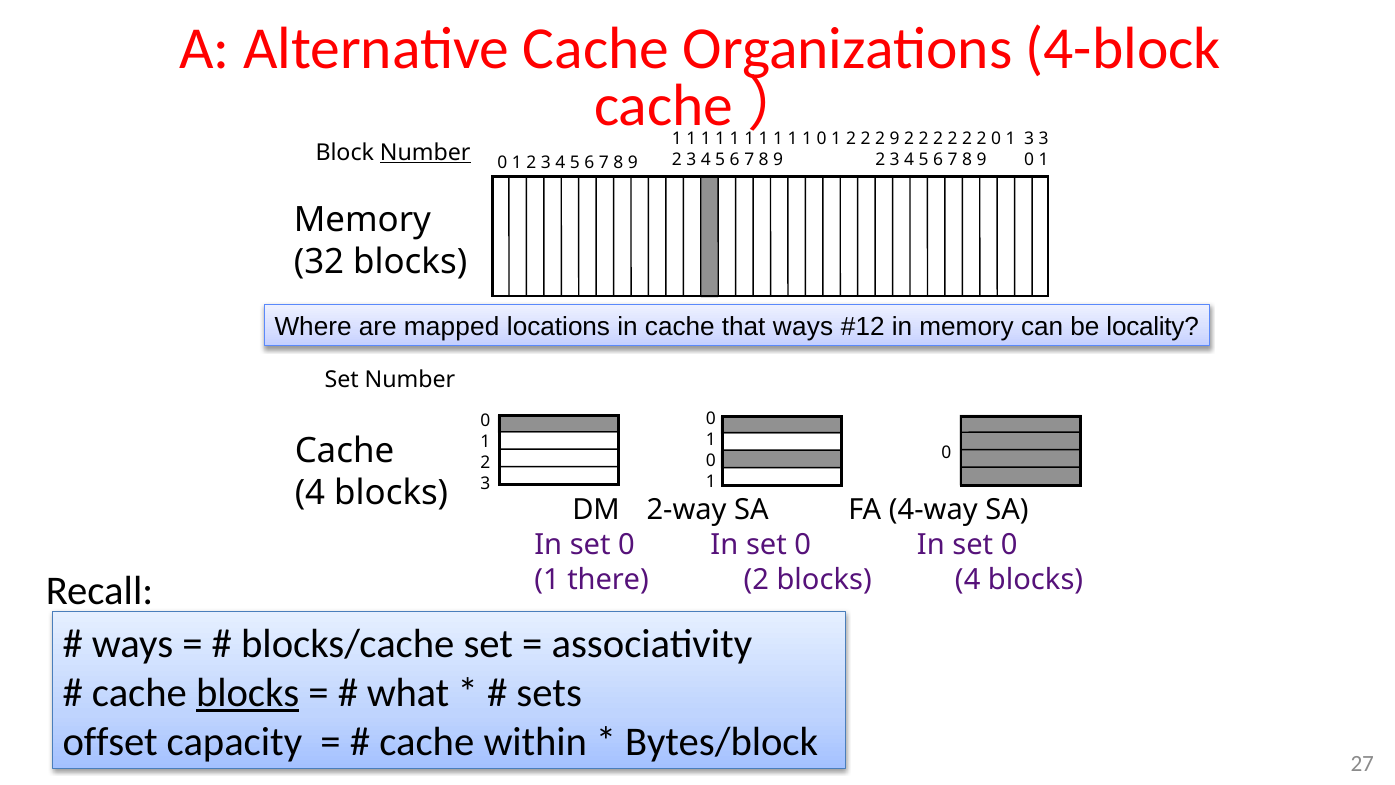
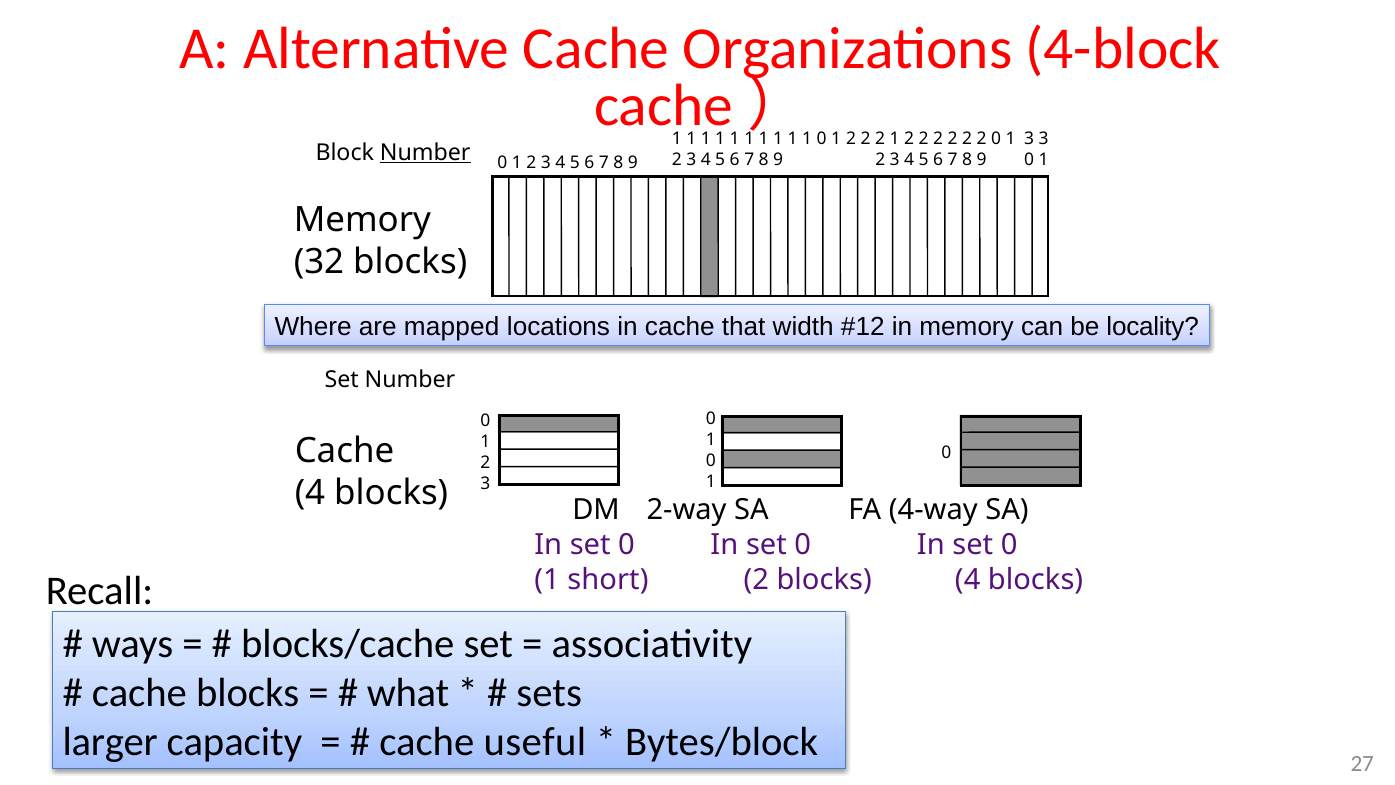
2 9: 9 -> 1 (895, 139)
that ways: ways -> width (803, 327)
there: there -> short (608, 580)
blocks underline: present -> none (248, 692)
offset: offset -> larger (110, 741)
within: within -> useful (535, 741)
